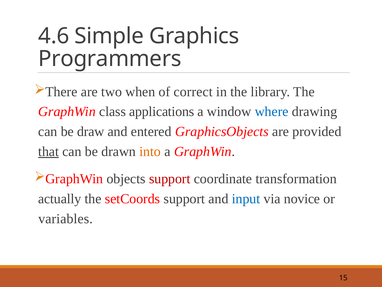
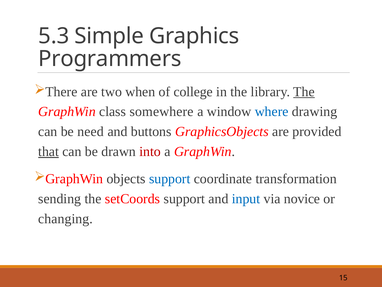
4.6: 4.6 -> 5.3 (54, 36)
correct: correct -> college (193, 92)
The underline: none -> present (304, 92)
applications: applications -> somewhere (162, 111)
draw: draw -> need (91, 131)
entered: entered -> buttons (151, 131)
into colour: orange -> red (150, 151)
support colour: red -> blue (170, 179)
actually: actually -> sending (60, 199)
variables: variables -> changing (66, 218)
